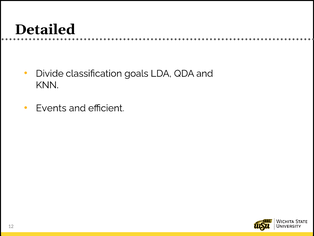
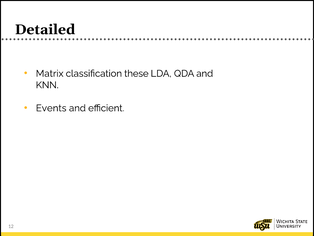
Divide: Divide -> Matrix (50, 73)
goals: goals -> these (136, 73)
